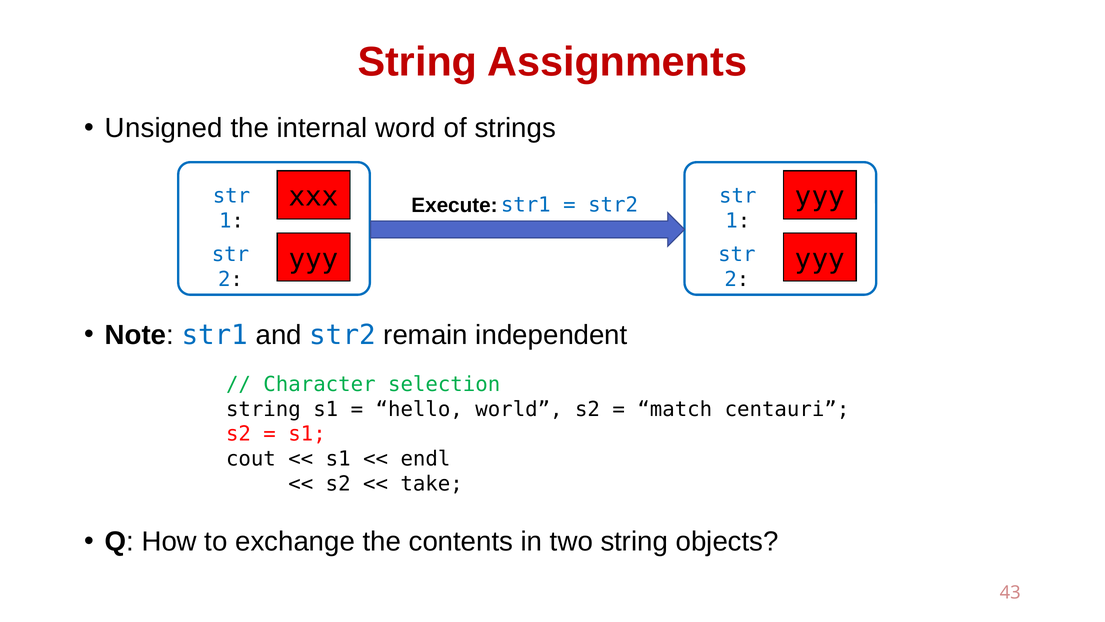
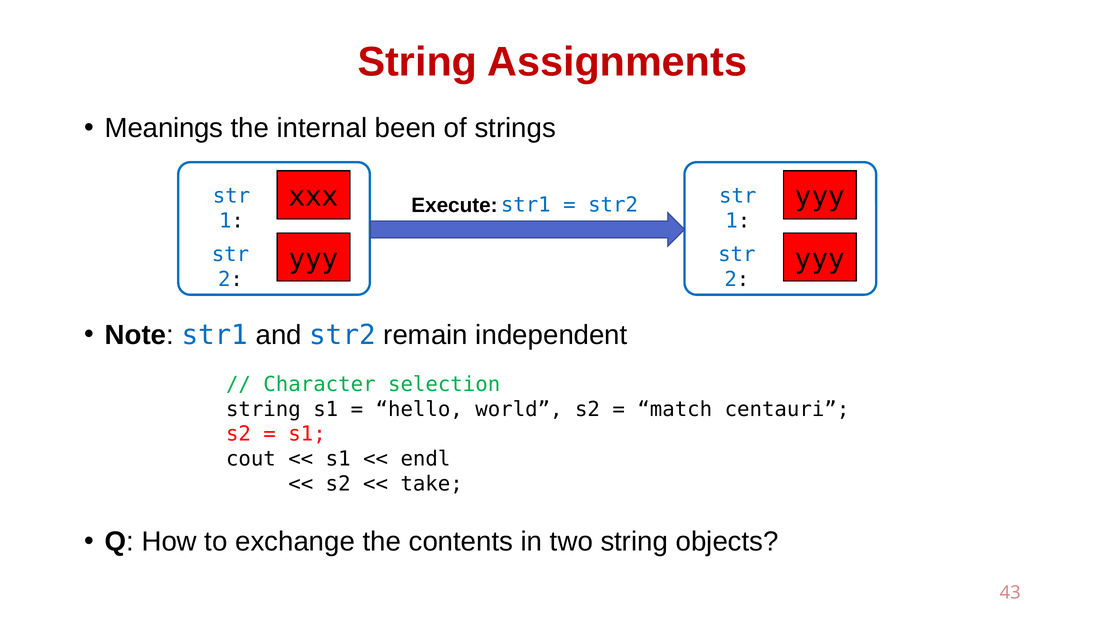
Unsigned: Unsigned -> Meanings (164, 128)
word: word -> been (406, 128)
